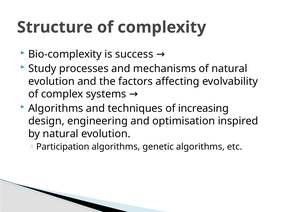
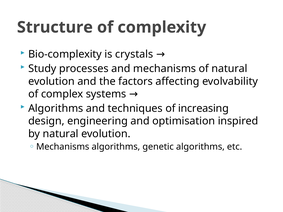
success: success -> crystals (134, 54)
Participation: Participation -> Mechanisms (63, 147)
